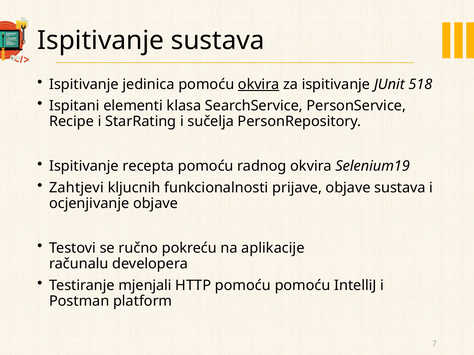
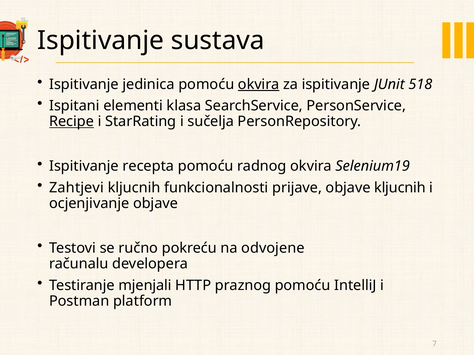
Recipe underline: none -> present (72, 122)
objave sustava: sustava -> kljucnih (400, 188)
aplikacije: aplikacije -> odvojene (273, 248)
HTTP pomoću: pomoću -> praznog (243, 286)
